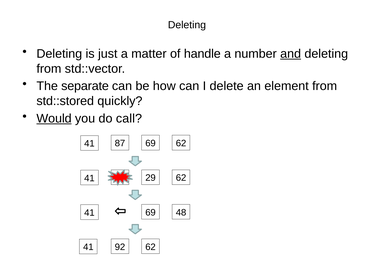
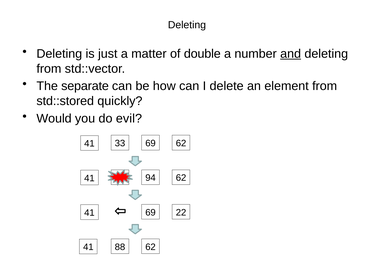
handle: handle -> double (202, 54)
Would underline: present -> none (54, 119)
call: call -> evil (129, 119)
87: 87 -> 33 (120, 144)
29: 29 -> 94 (151, 178)
48: 48 -> 22 (181, 213)
92: 92 -> 88 (120, 247)
